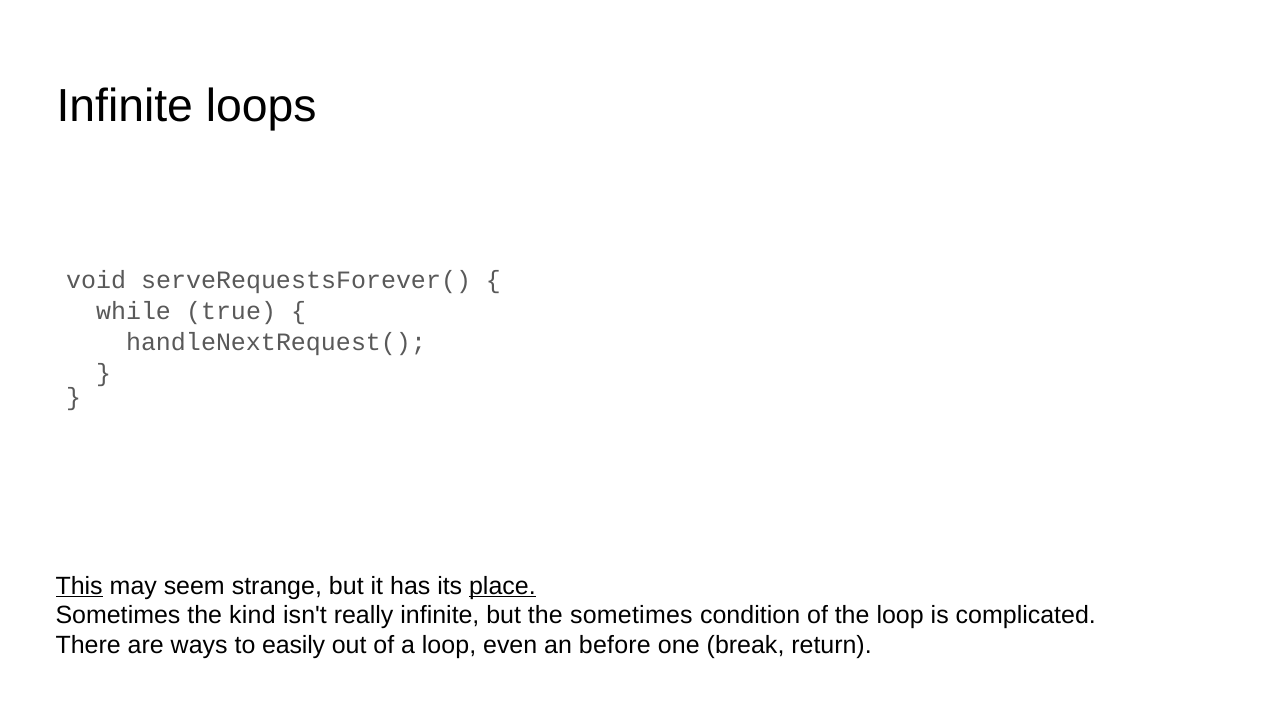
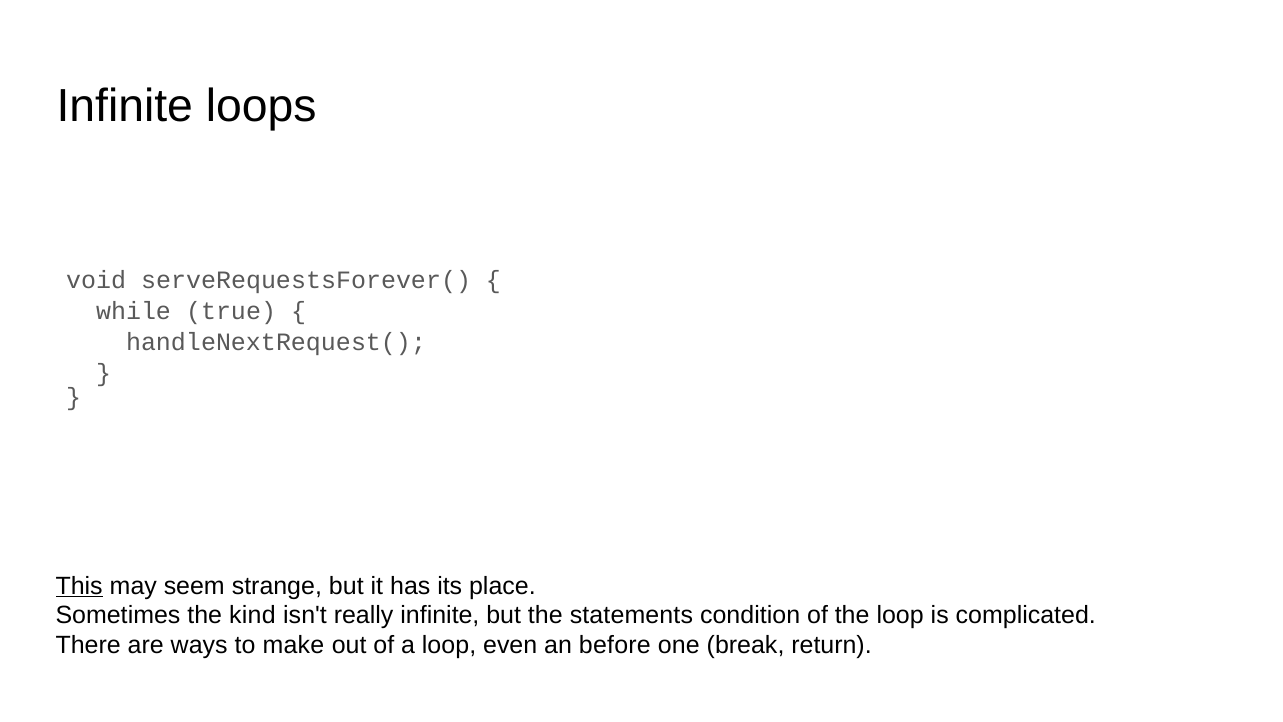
place underline: present -> none (502, 586)
the sometimes: sometimes -> statements (631, 615)
easily: easily -> make (293, 645)
